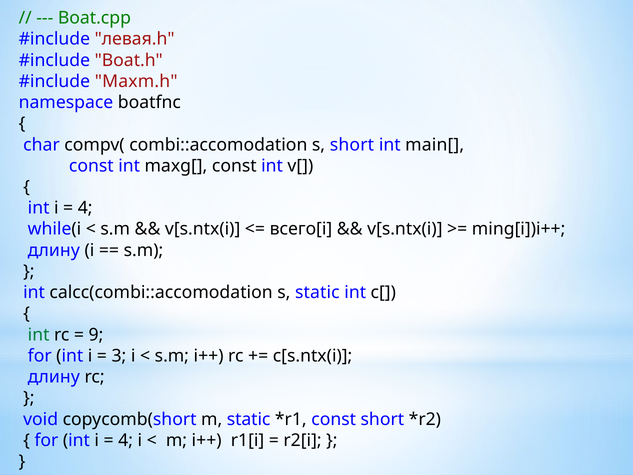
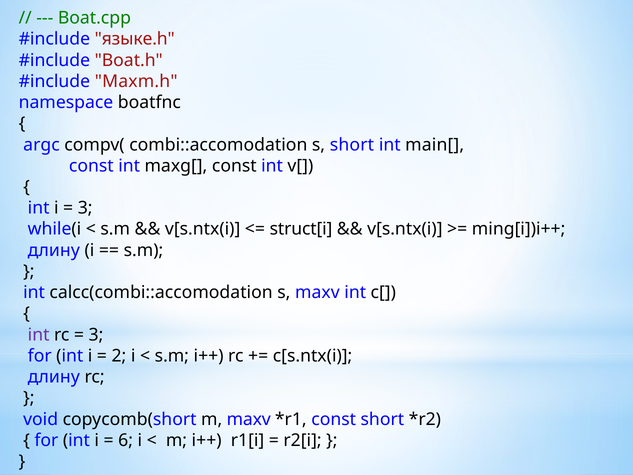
левая.h: левая.h -> языке.h (135, 39)
char: char -> argc (41, 145)
4: 4 -> 3 (85, 208)
всего[i: всего[i -> struct[i (301, 229)
s static: static -> maxv (317, 292)
int colour: green -> purple (39, 335)
9: 9 -> 3 (96, 335)
3: 3 -> 2 (119, 356)
m static: static -> maxv (249, 419)
4: 4 -> 6 (126, 440)
